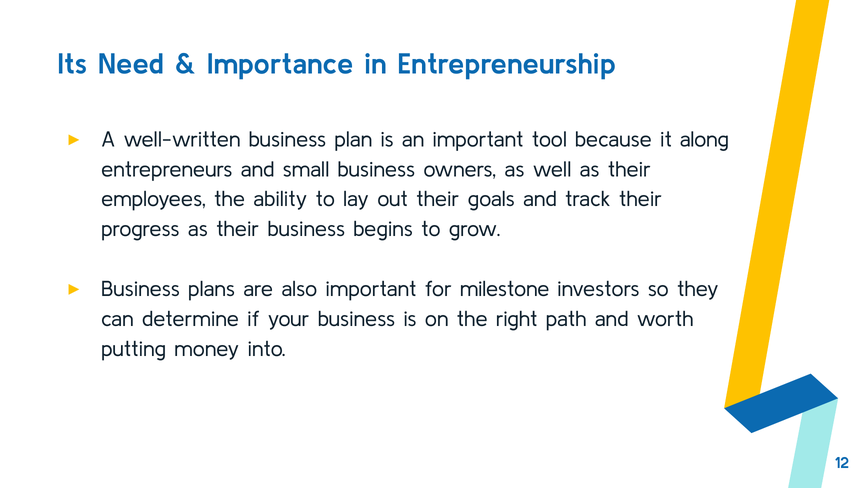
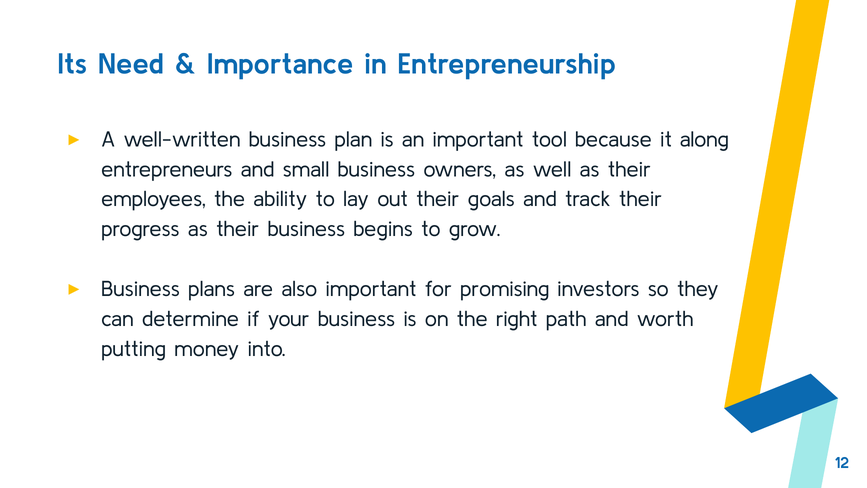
milestone: milestone -> promising (505, 289)
